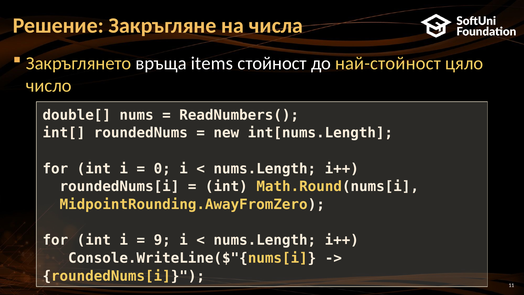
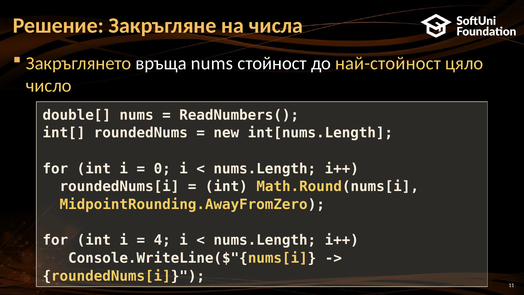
връща items: items -> nums (212, 63)
9: 9 -> 4 (162, 240)
